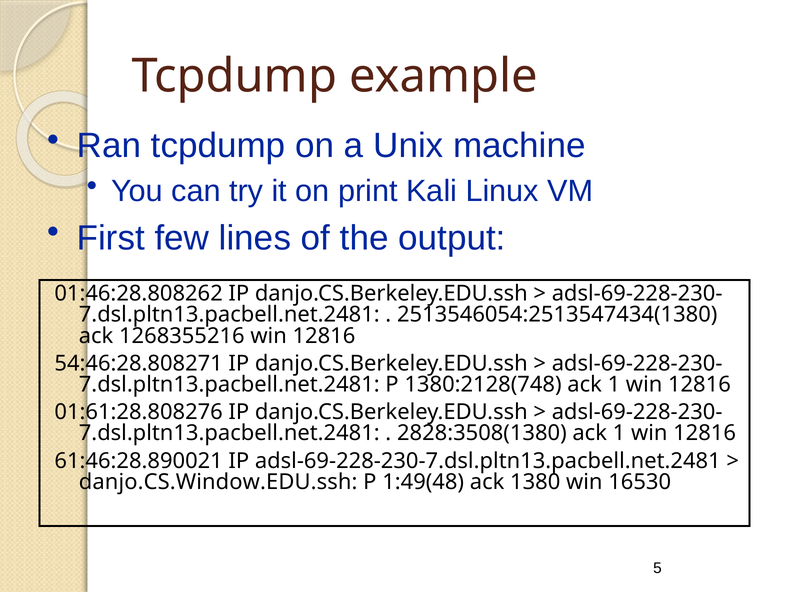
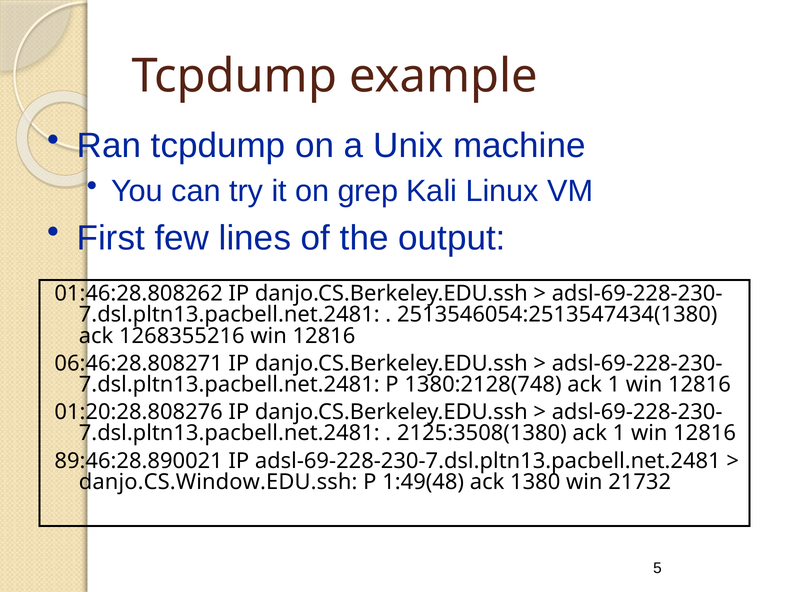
print: print -> grep (368, 191)
54:46:28.808271: 54:46:28.808271 -> 06:46:28.808271 (139, 363)
01:61:28.808276: 01:61:28.808276 -> 01:20:28.808276 (139, 412)
2828:3508(1380: 2828:3508(1380 -> 2125:3508(1380 (482, 433)
61:46:28.890021: 61:46:28.890021 -> 89:46:28.890021 (139, 461)
16530: 16530 -> 21732 (640, 482)
